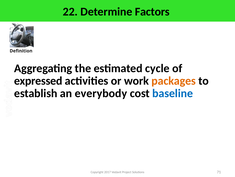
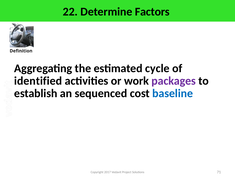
expressed: expressed -> identified (38, 80)
packages colour: orange -> purple (174, 80)
everybody: everybody -> sequenced (101, 93)
